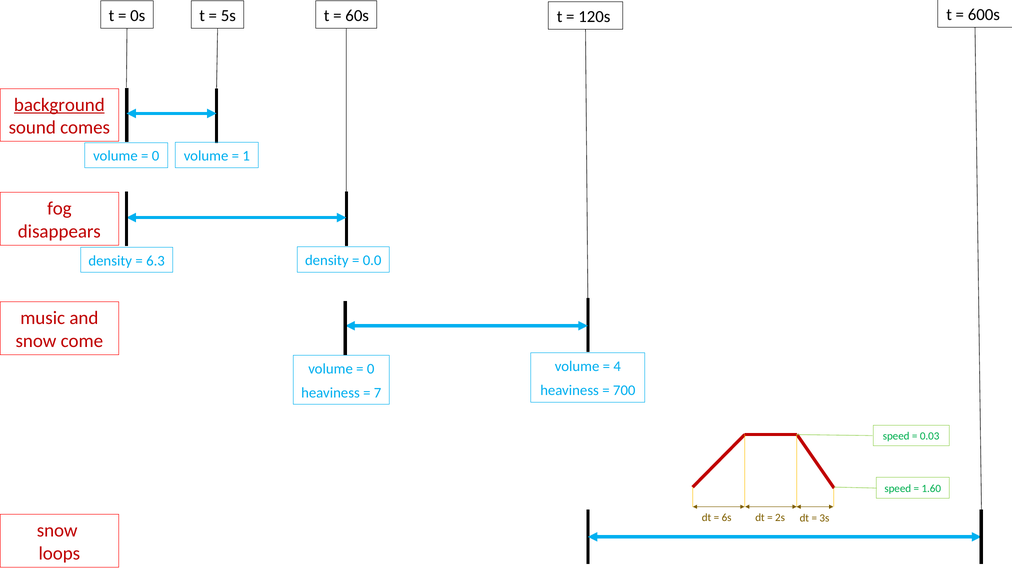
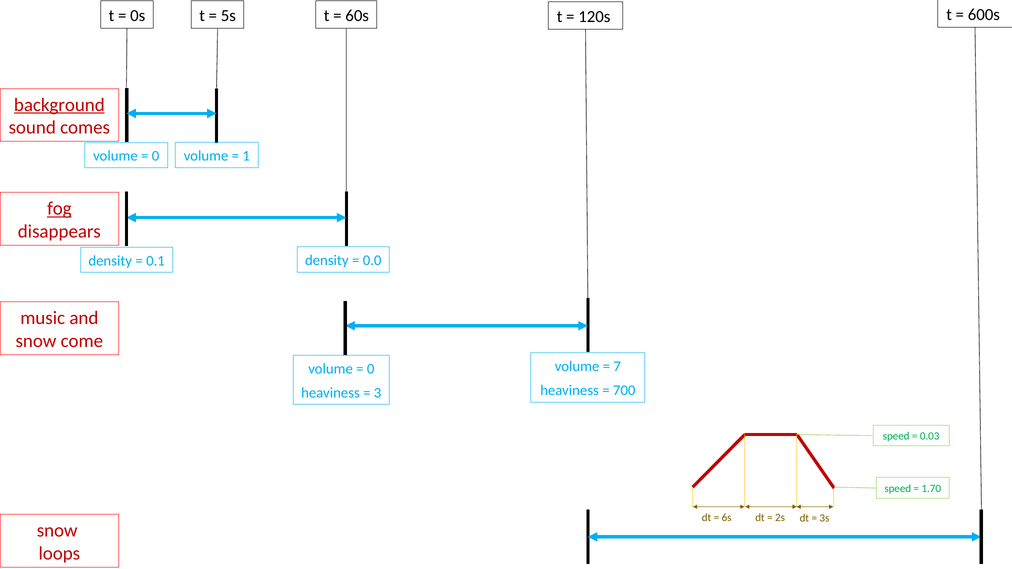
fog underline: none -> present (59, 209)
6.3: 6.3 -> 0.1 (156, 261)
4: 4 -> 7 (617, 367)
7: 7 -> 3 (378, 393)
1.60: 1.60 -> 1.70 (931, 489)
